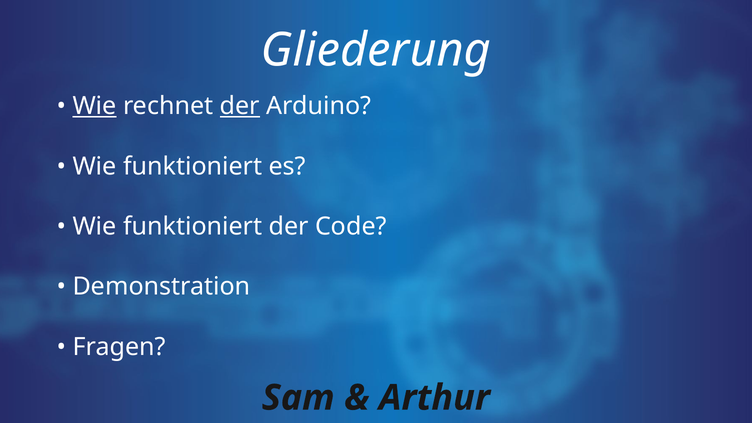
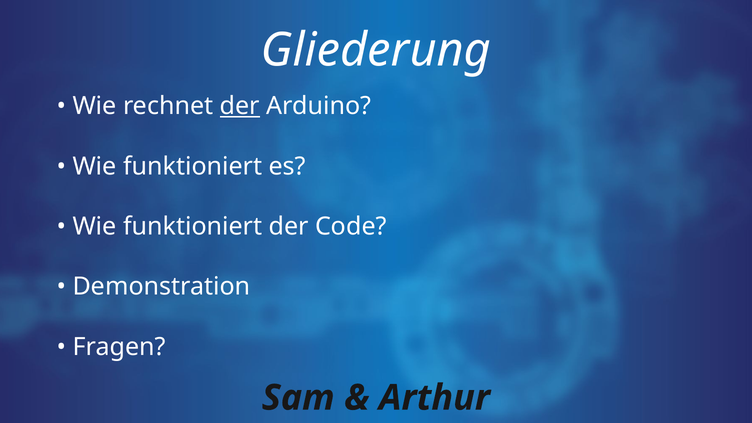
Wie underline: present -> none (95, 106)
